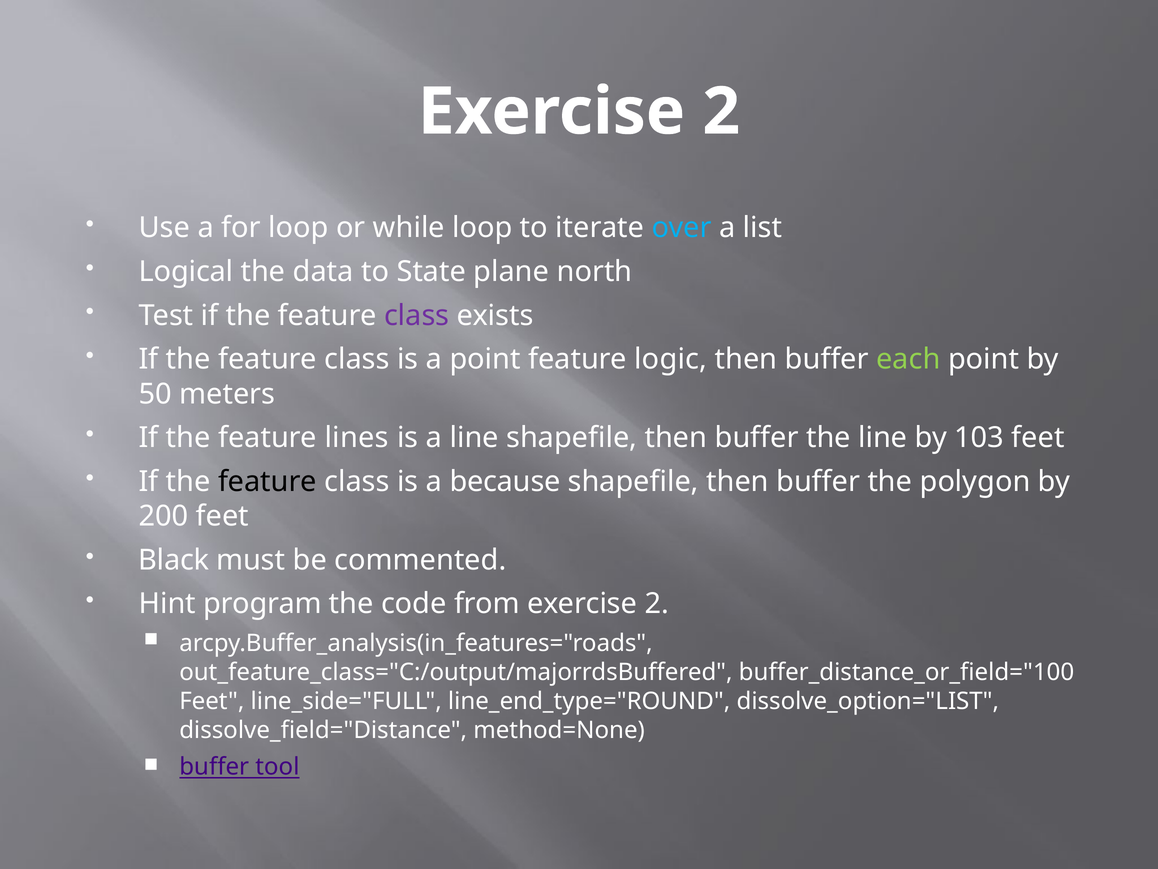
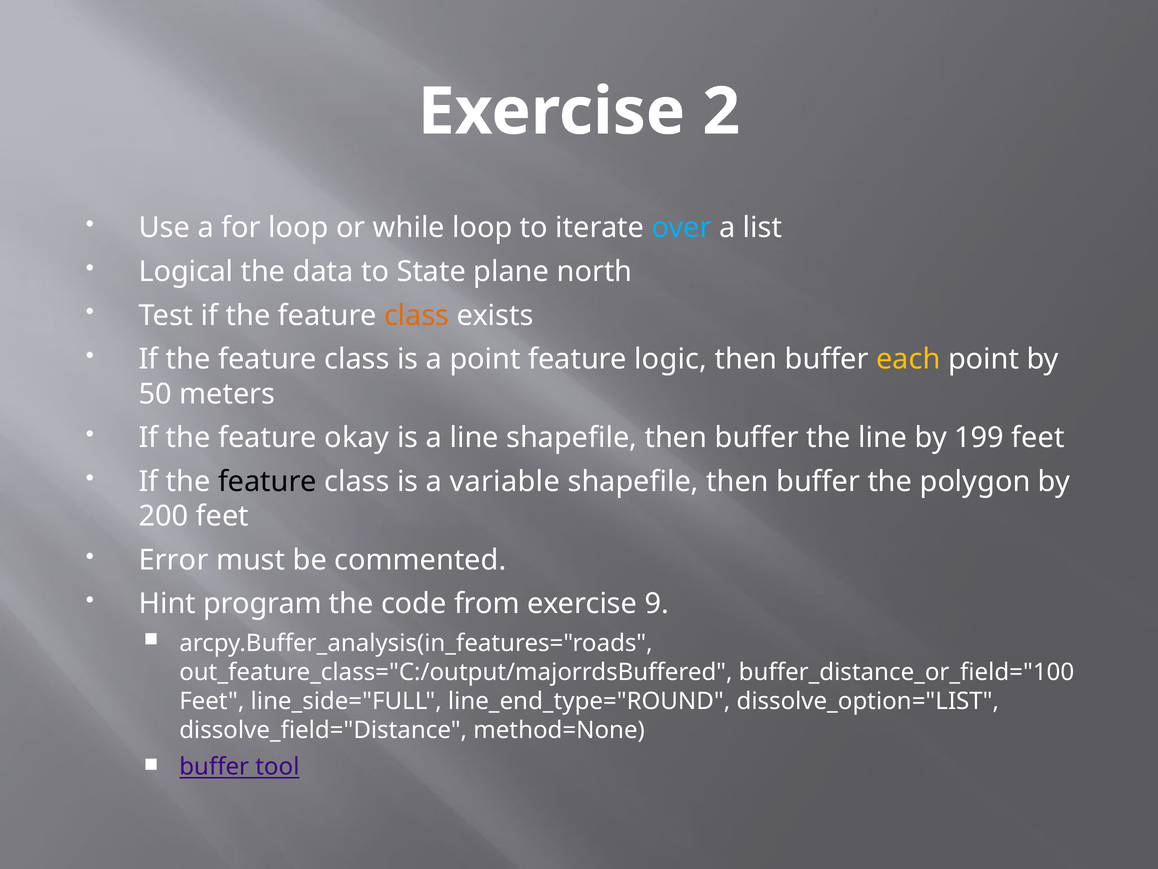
class colour: purple -> orange (417, 315)
each colour: light green -> yellow (908, 359)
lines: lines -> okay (357, 438)
103: 103 -> 199 (979, 438)
because: because -> variable (505, 481)
Black: Black -> Error (174, 560)
from exercise 2: 2 -> 9 (657, 604)
